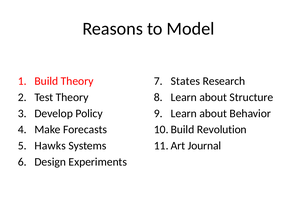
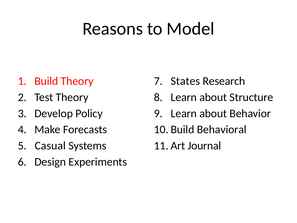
Revolution: Revolution -> Behavioral (222, 129)
Hawks: Hawks -> Casual (50, 146)
